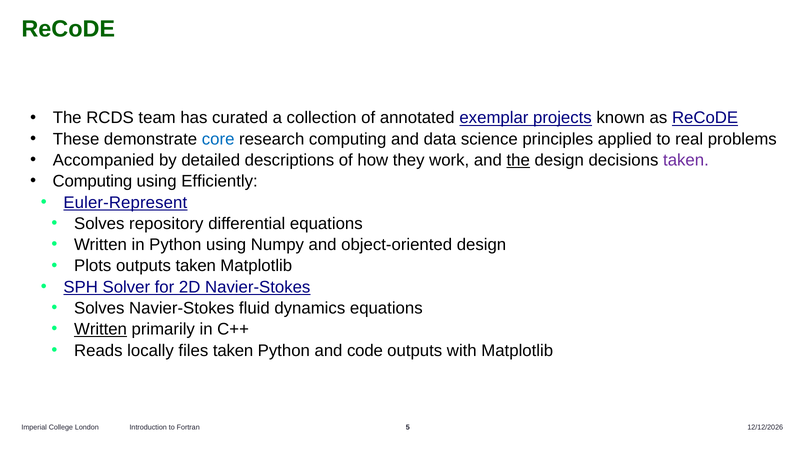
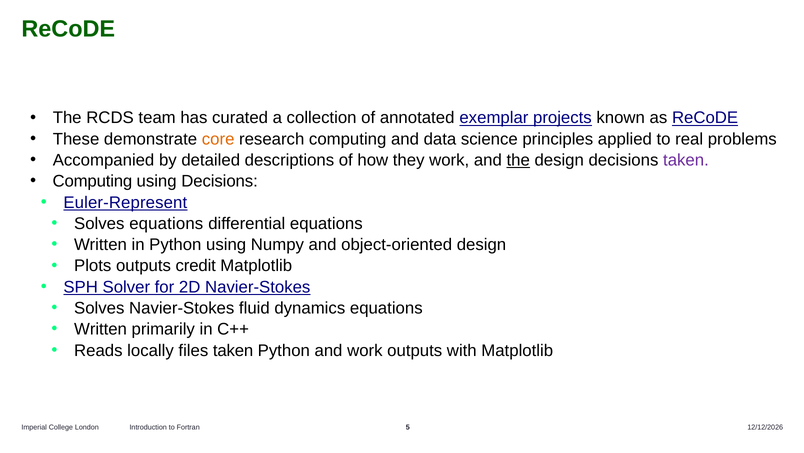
core colour: blue -> orange (218, 139)
using Efficiently: Efficiently -> Decisions (220, 181)
Solves repository: repository -> equations (166, 223)
outputs taken: taken -> credit (196, 265)
Written underline: present -> none (101, 329)
and code: code -> work (365, 350)
